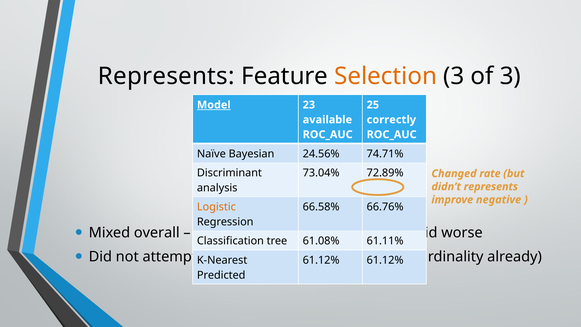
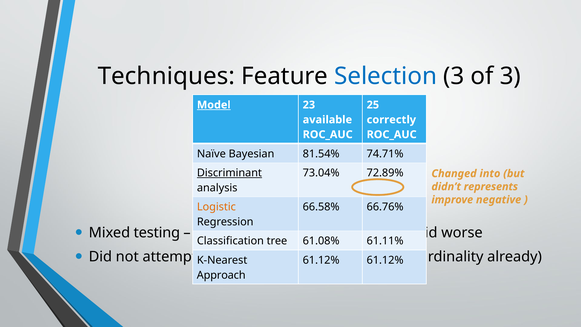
Represents: Represents -> Techniques (166, 76)
Selection colour: orange -> blue (386, 76)
24.56%: 24.56% -> 81.54% (321, 154)
Discriminant underline: none -> present (229, 173)
rate: rate -> into (490, 173)
overall: overall -> testing (157, 233)
Predicted: Predicted -> Approach (221, 275)
